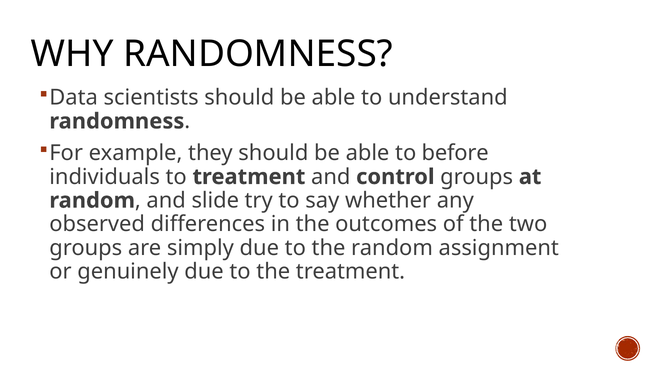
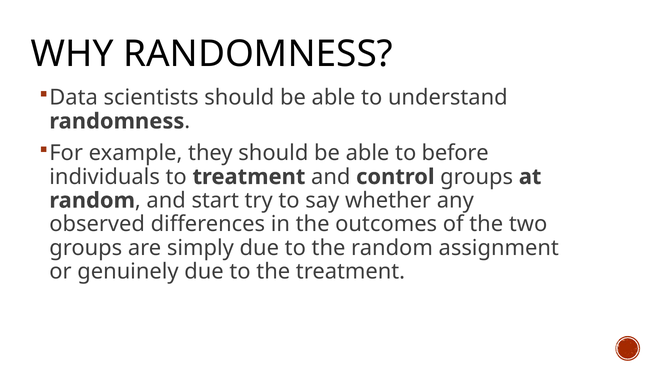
slide: slide -> start (215, 201)
